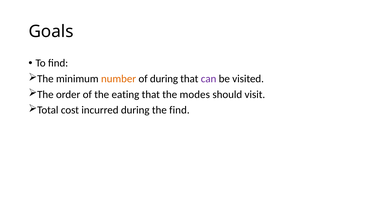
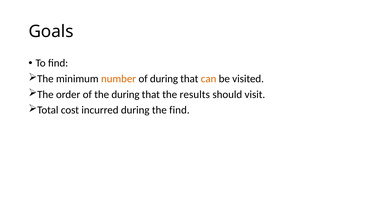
can colour: purple -> orange (209, 79)
the eating: eating -> during (125, 95)
modes: modes -> results (195, 95)
